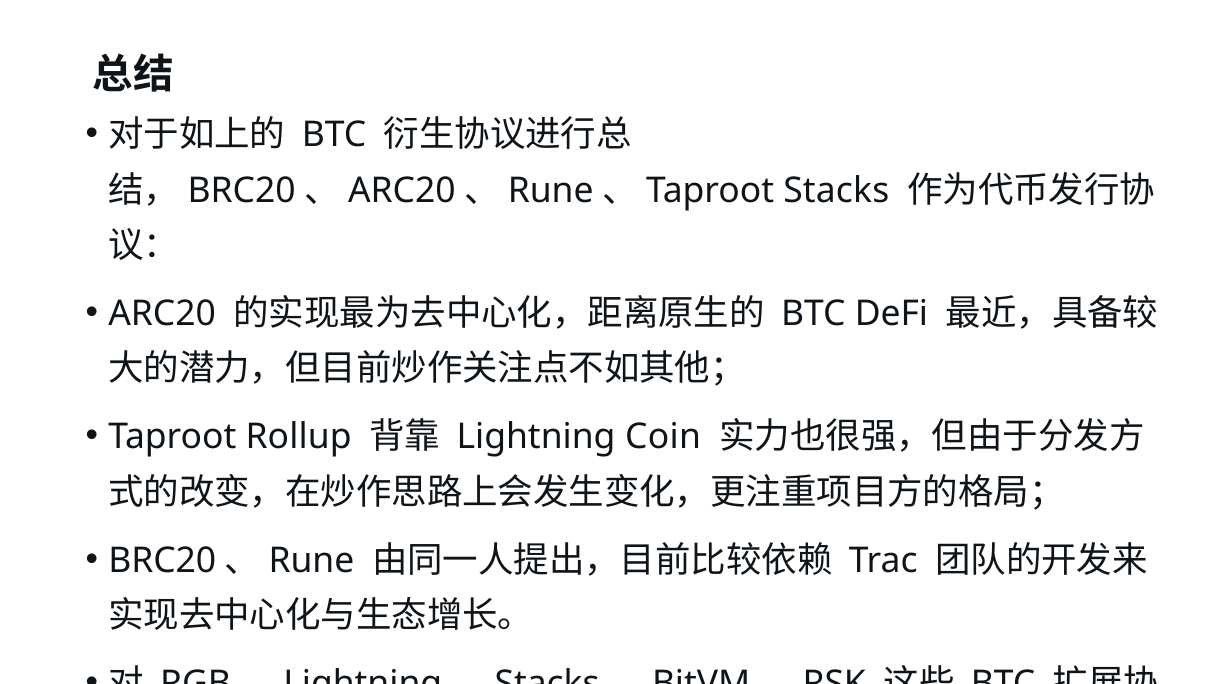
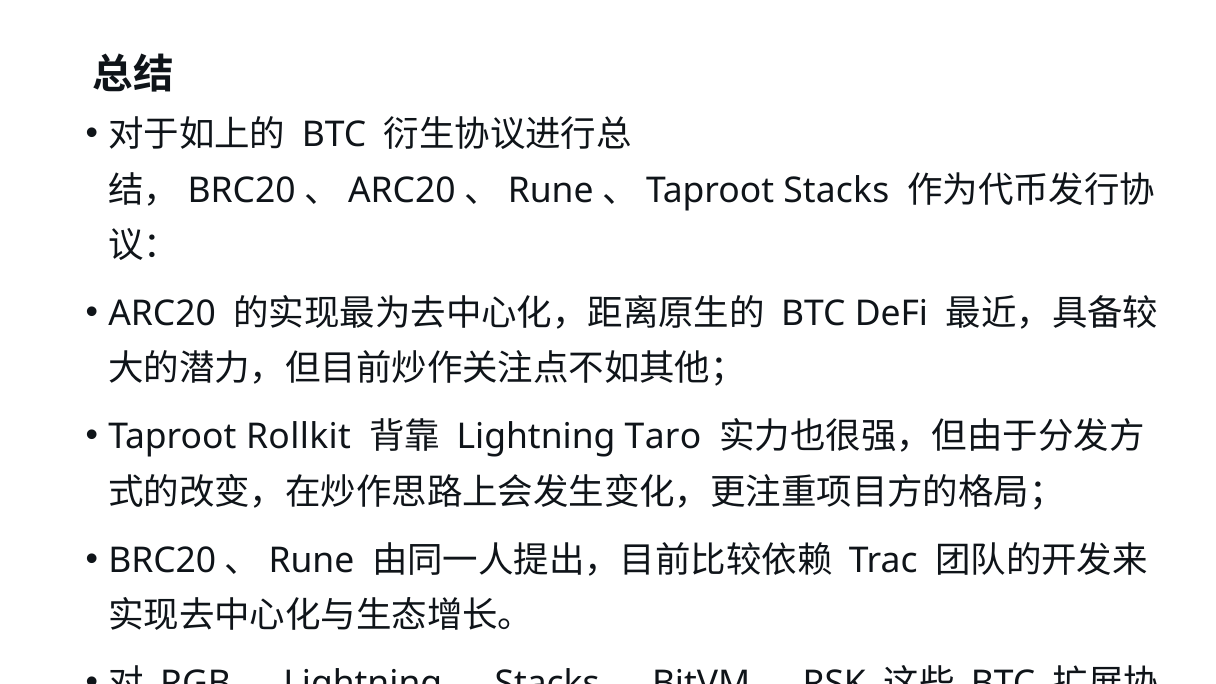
Rollup: Rollup -> Rollkit (298, 437)
Coin: Coin -> Taro (663, 437)
